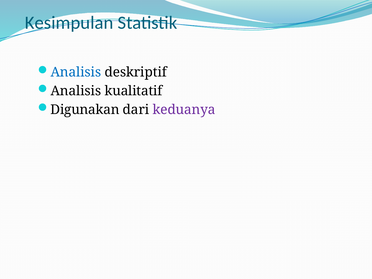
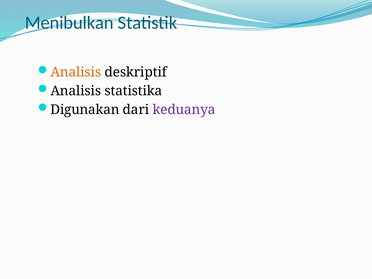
Kesimpulan: Kesimpulan -> Menibulkan (69, 23)
Analisis colour: blue -> orange (76, 72)
kualitatif: kualitatif -> statistika (133, 91)
